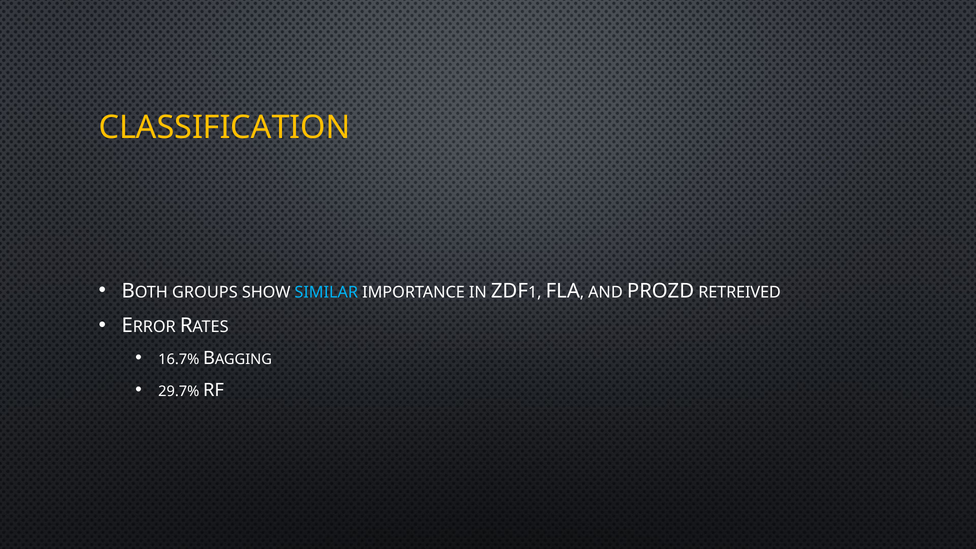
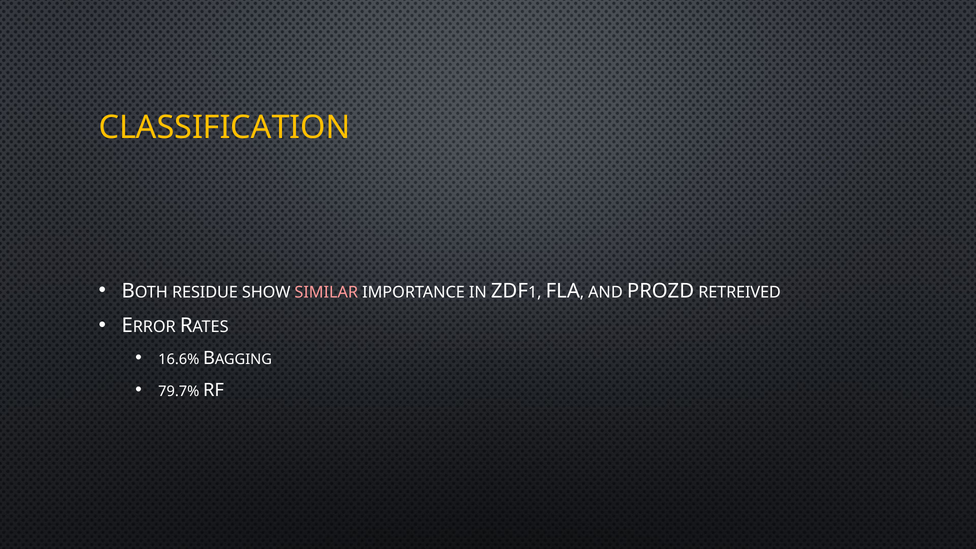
GROUPS: GROUPS -> RESIDUE (205, 292)
SIMILAR colour: light blue -> pink (326, 292)
16.7%: 16.7% -> 16.6% (179, 360)
29.7%: 29.7% -> 79.7% (179, 391)
